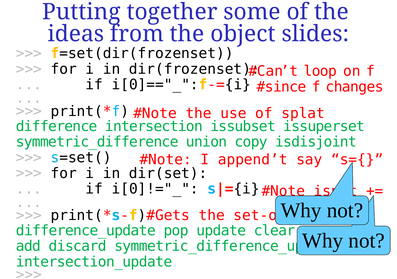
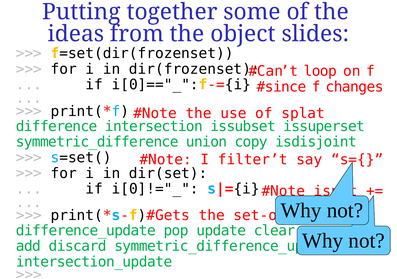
append’t: append’t -> filter’t (253, 160)
